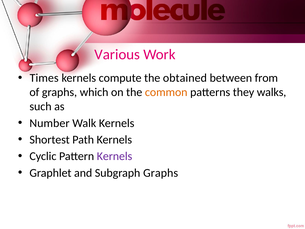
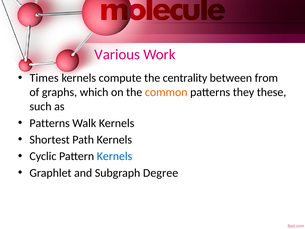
obtained: obtained -> centrality (185, 78)
walks: walks -> these (272, 92)
Number: Number -> Patterns (50, 123)
Kernels colour: purple -> blue (115, 156)
Subgraph Graphs: Graphs -> Degree (161, 173)
